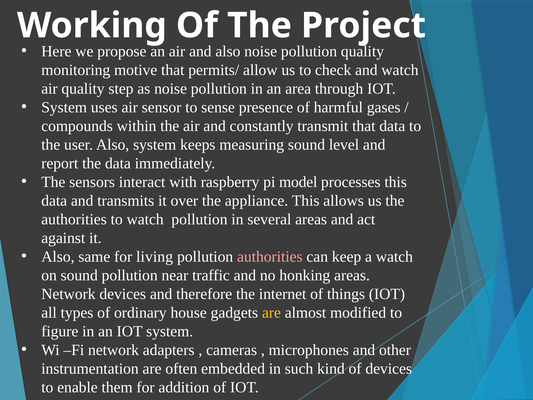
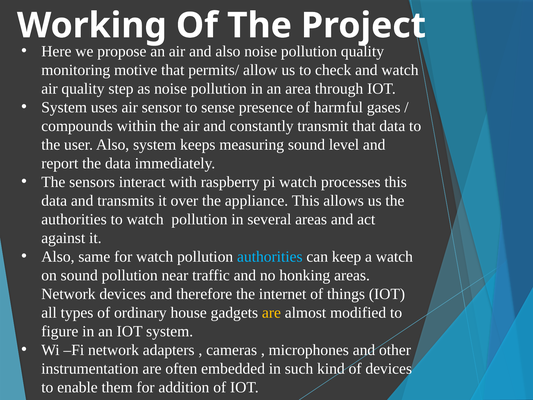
pi model: model -> watch (298, 182)
for living: living -> watch (155, 256)
authorities colour: pink -> light blue (270, 256)
